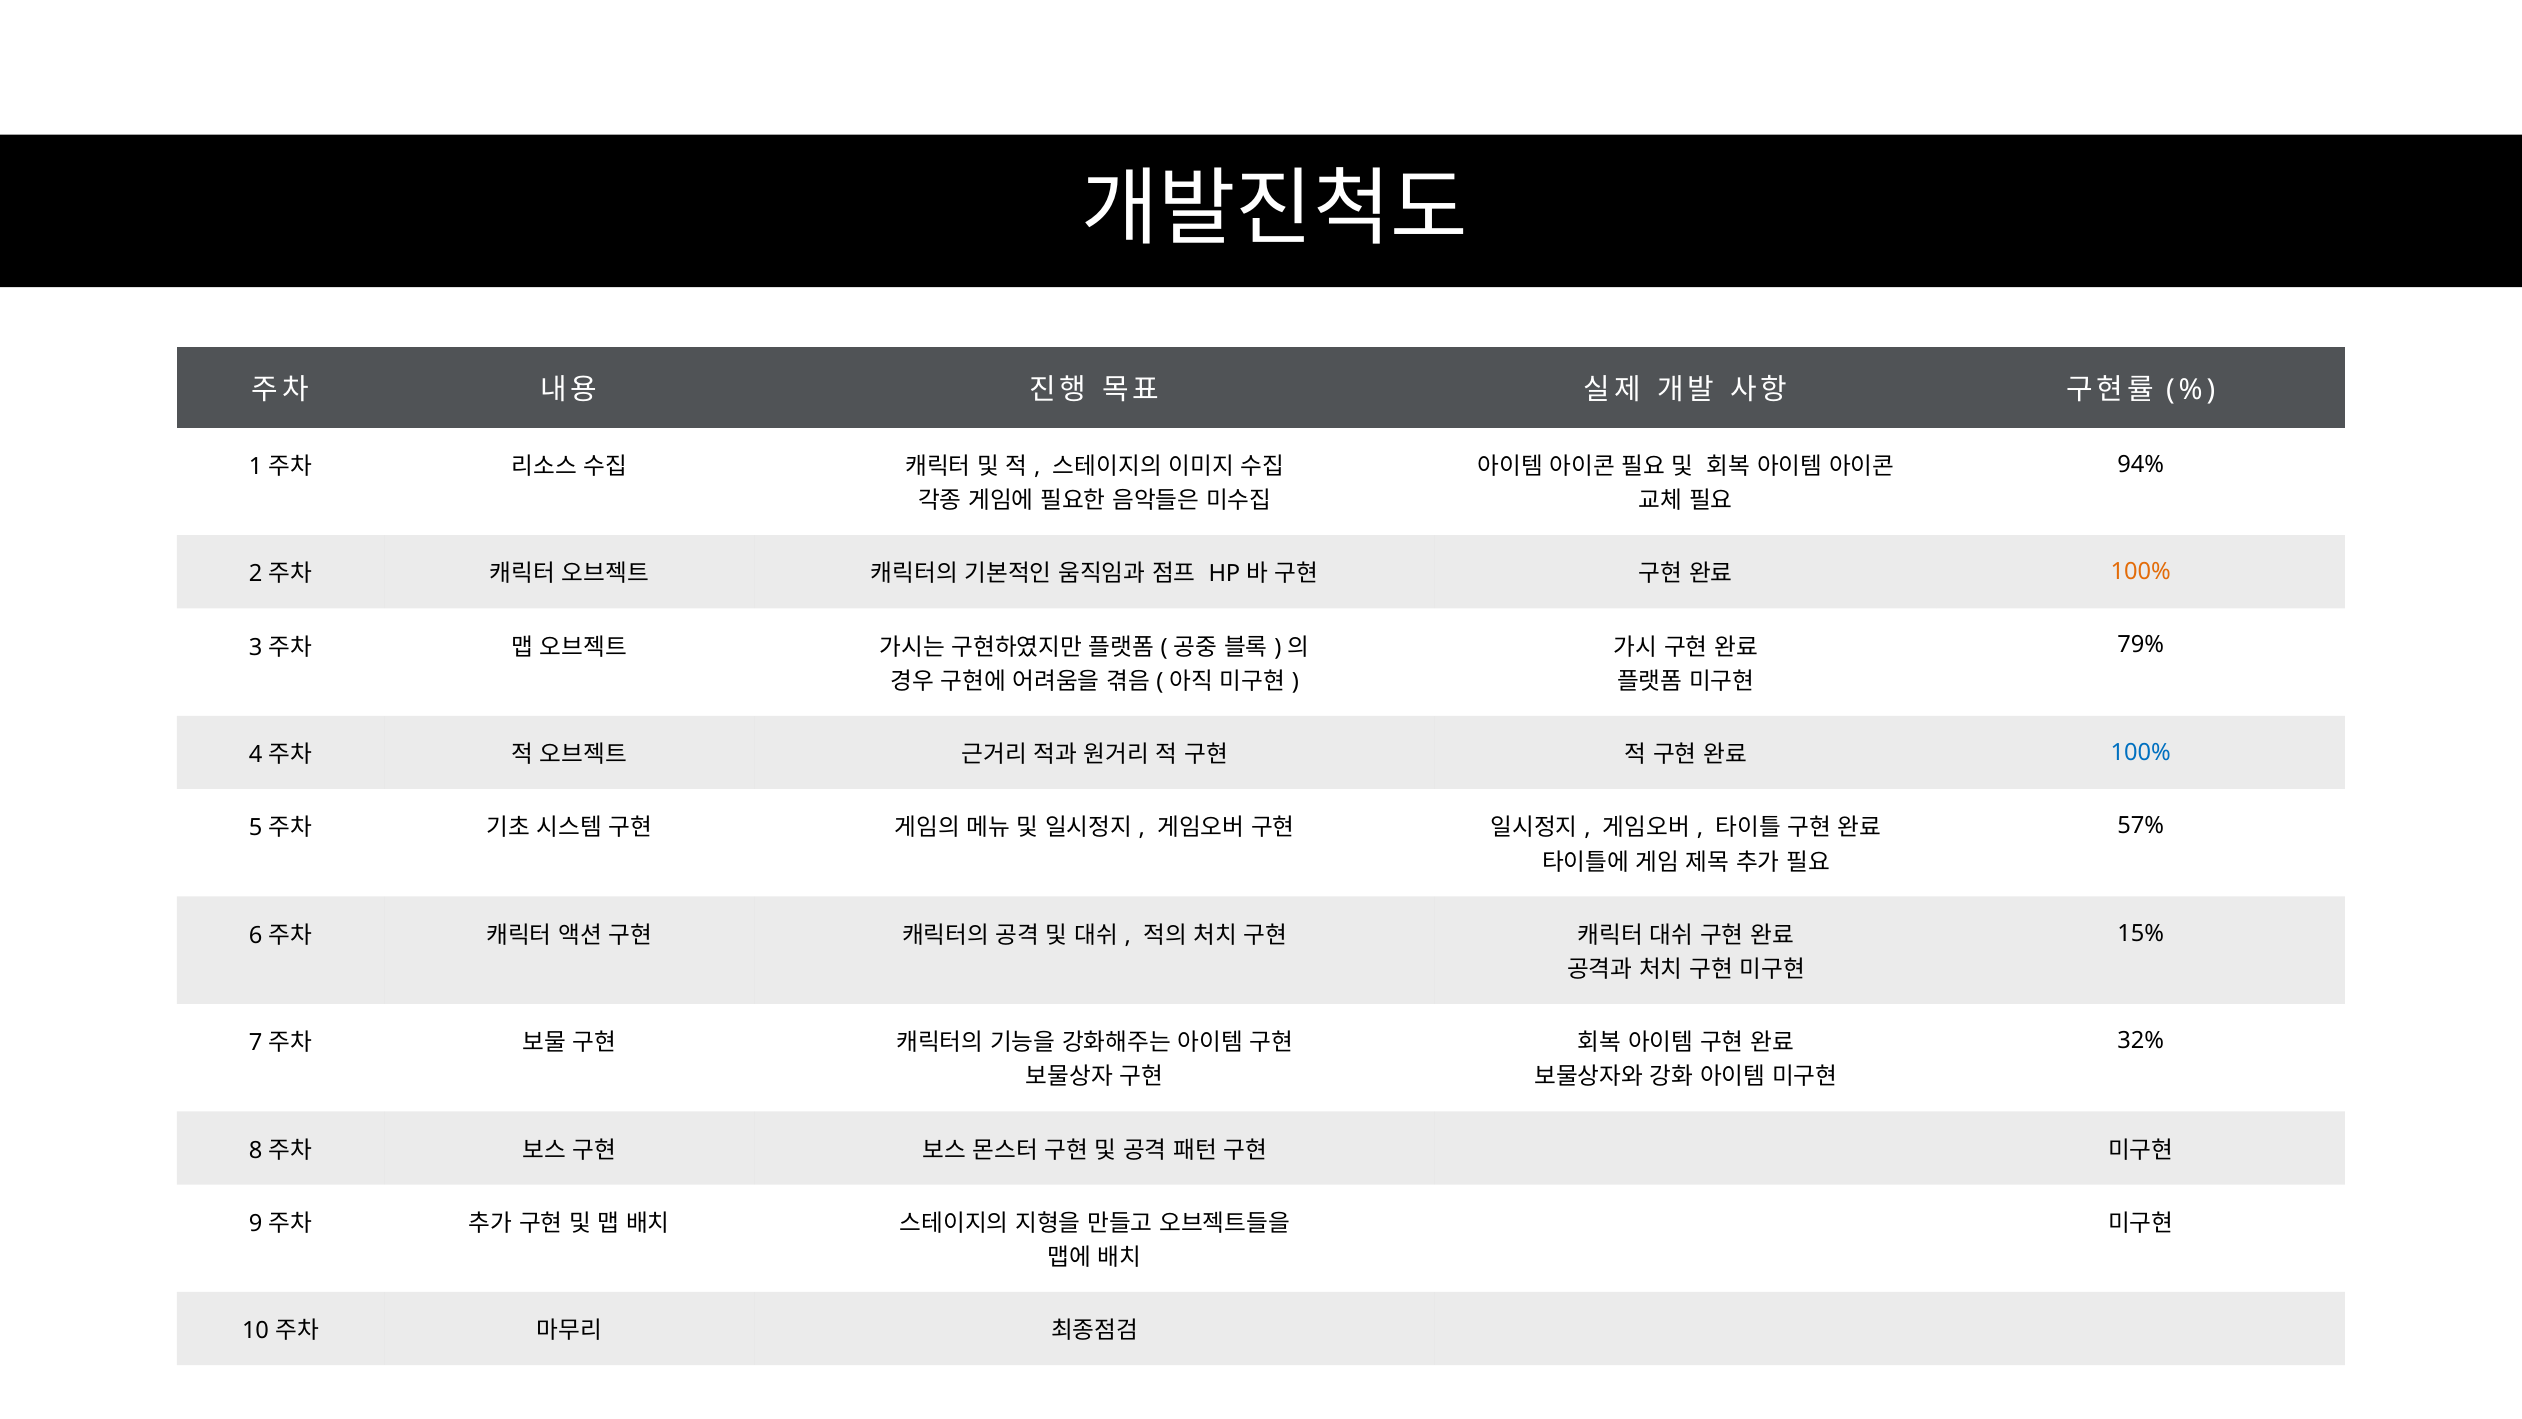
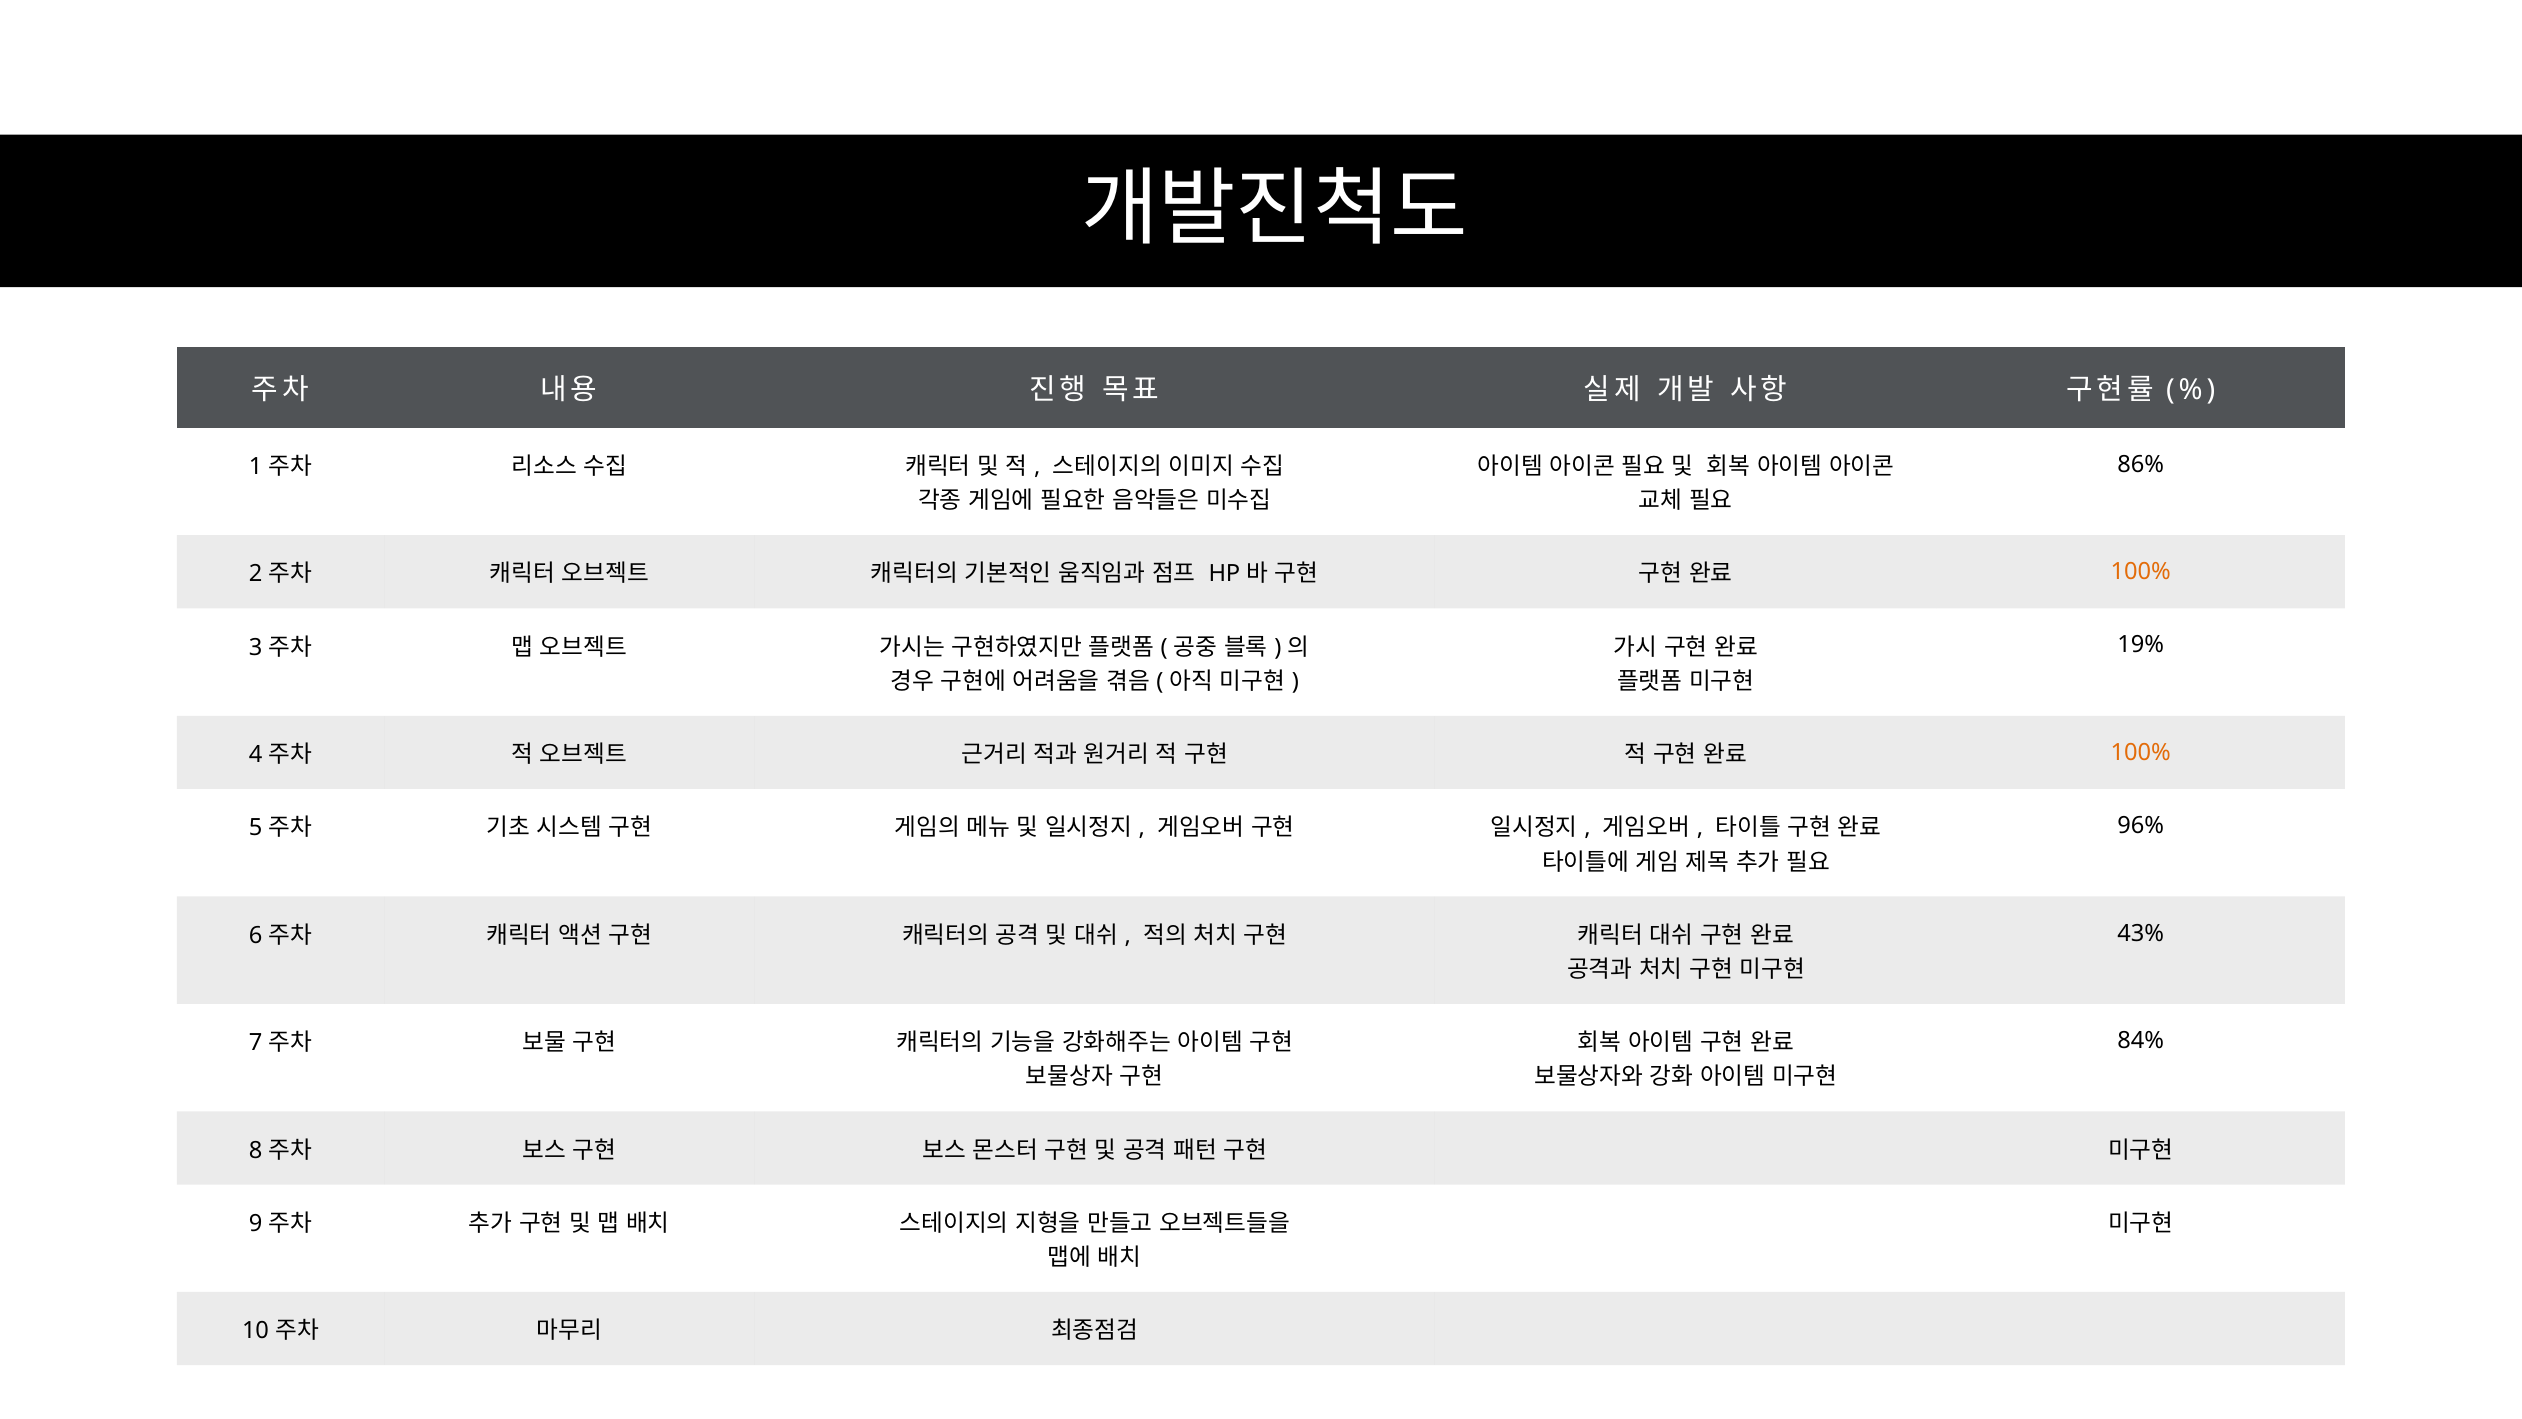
94%: 94% -> 86% (2141, 464)
79%: 79% -> 19% (2141, 645)
100% colour: blue -> orange (2141, 752)
57%: 57% -> 96% (2141, 825)
15%: 15% -> 43% (2141, 933)
32%: 32% -> 84% (2141, 1040)
